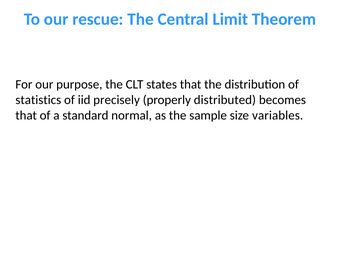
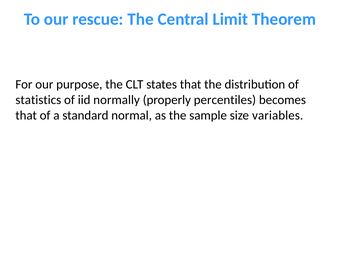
precisely: precisely -> normally (117, 100)
distributed: distributed -> percentiles (225, 100)
